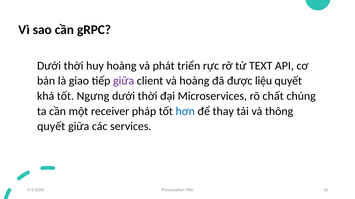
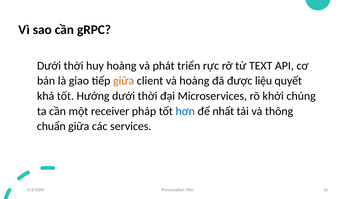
giữa colour: purple -> orange (124, 81)
Ngưng: Ngưng -> Hướng (93, 96)
chất: chất -> khởi (273, 96)
thay: thay -> nhất (223, 112)
quyết: quyết -> chuẩn (51, 127)
